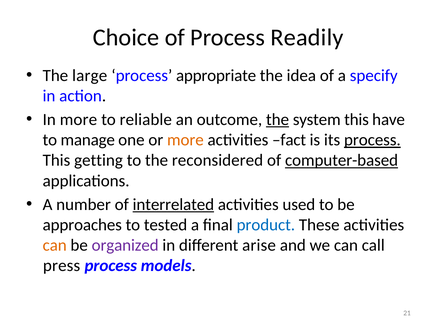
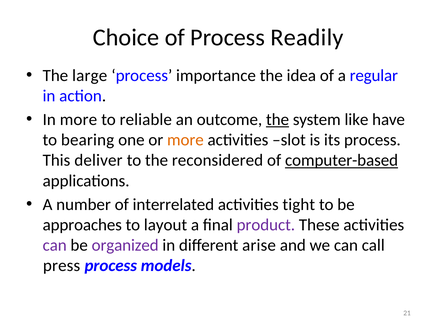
appropriate: appropriate -> importance (216, 75)
specify: specify -> regular (374, 75)
system this: this -> like (356, 120)
manage: manage -> bearing (88, 140)
fact: fact -> slot (289, 140)
process underline: present -> none (372, 140)
getting: getting -> deliver (98, 160)
interrelated underline: present -> none (173, 204)
used: used -> tight (299, 204)
tested: tested -> layout (165, 225)
product colour: blue -> purple (266, 225)
can colour: orange -> purple (55, 245)
